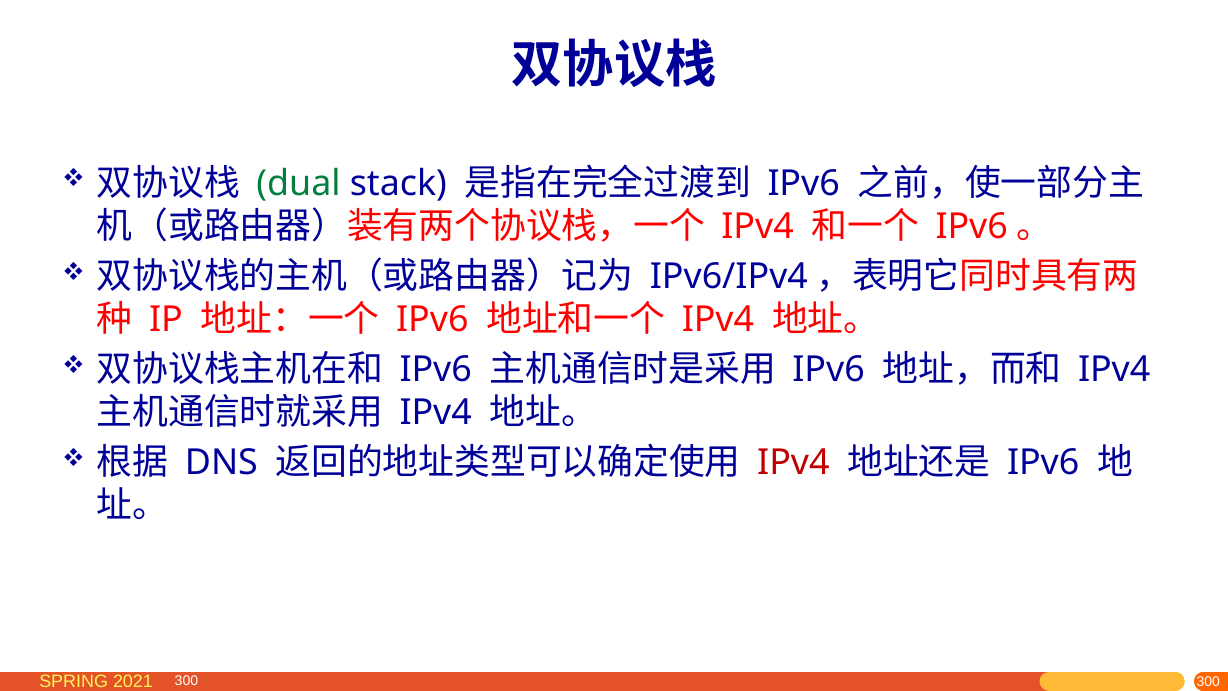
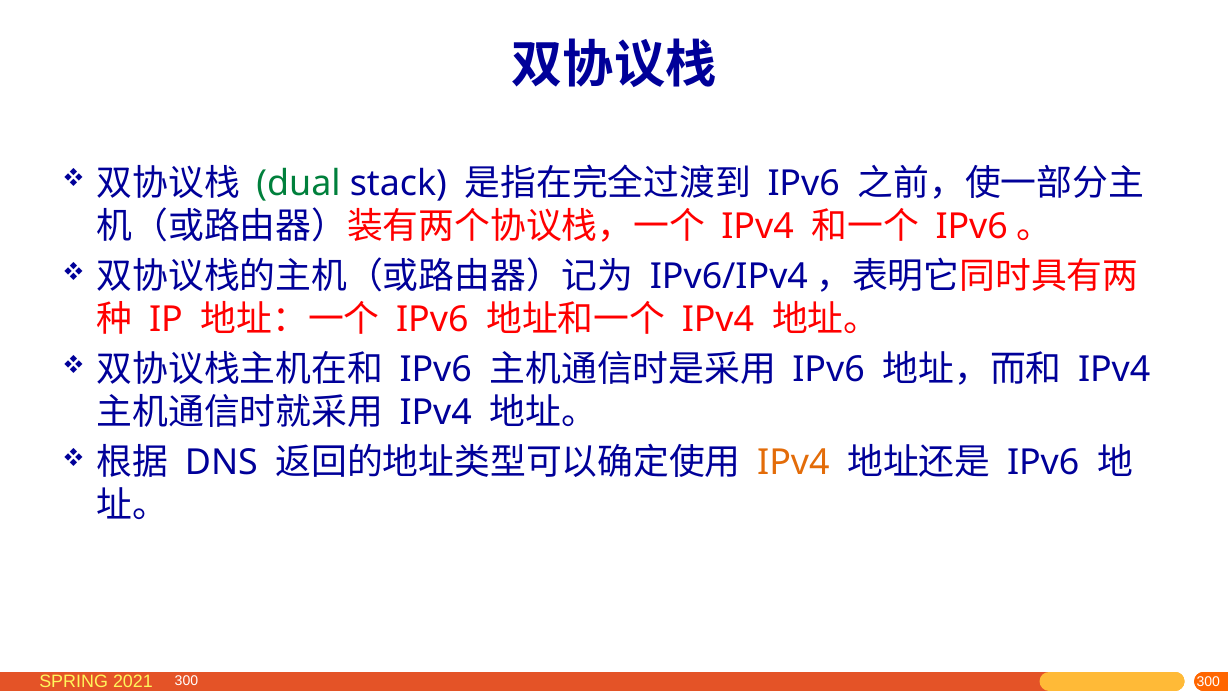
IPv4 colour: red -> orange (793, 463)
